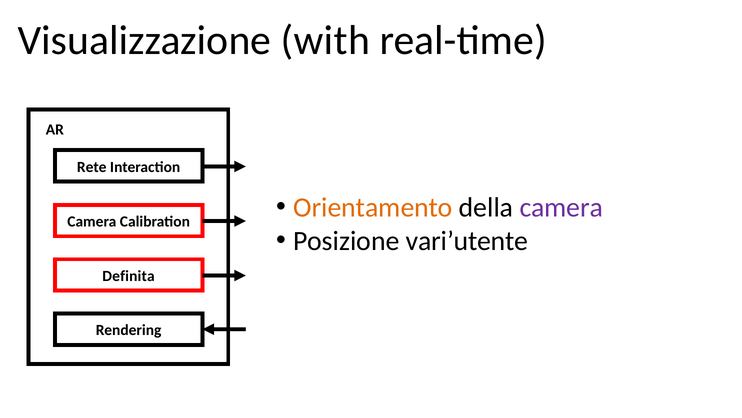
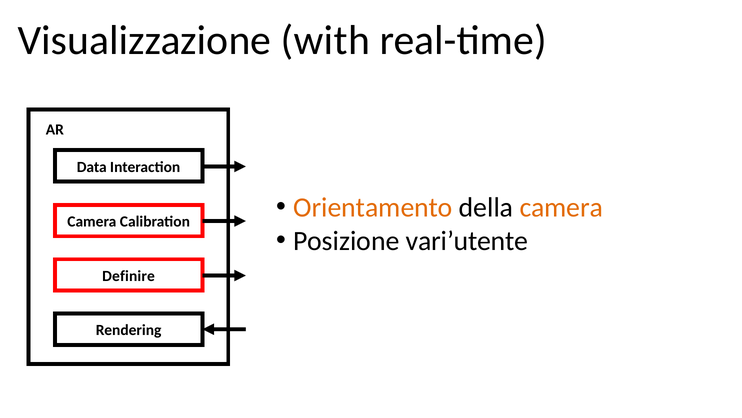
Rete: Rete -> Data (92, 167)
camera colour: purple -> orange (561, 207)
Definita: Definita -> Definire (129, 276)
